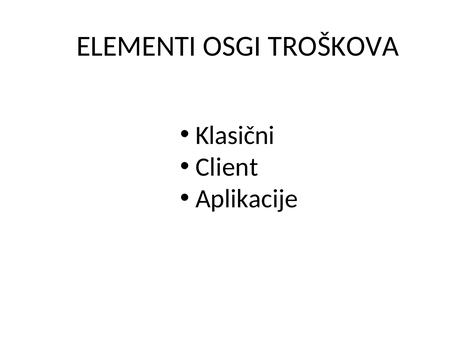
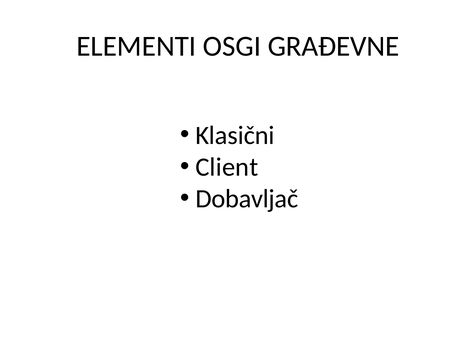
TROŠKOVA: TROŠKOVA -> GRAĐEVNE (334, 46)
Aplikacije: Aplikacije -> Dobavljač (247, 199)
